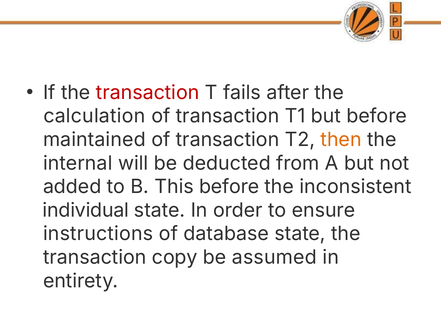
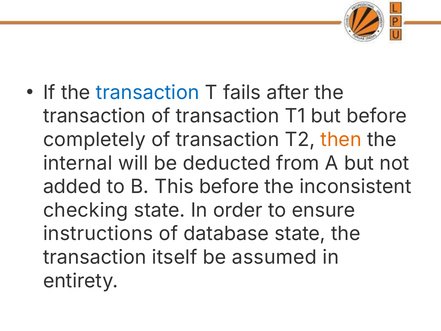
transaction colour: red -> blue (148, 93)
calculation: calculation -> transaction (94, 116)
maintained: maintained -> completely (94, 140)
individual: individual -> checking (86, 210)
copy: copy -> itself (175, 257)
